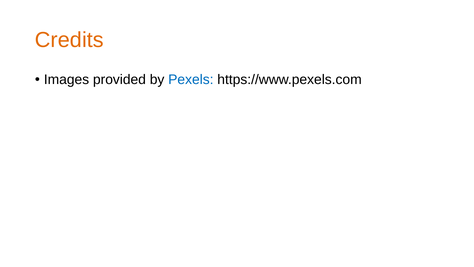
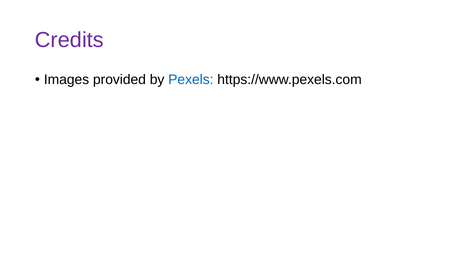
Credits colour: orange -> purple (69, 40)
